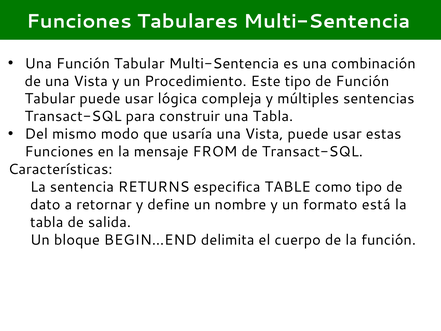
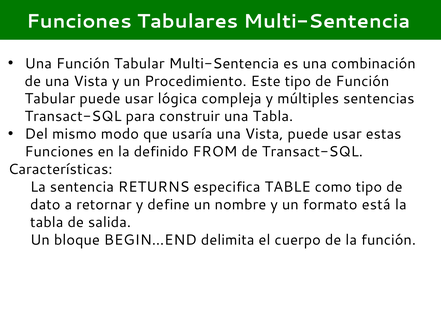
mensaje: mensaje -> definido (161, 152)
